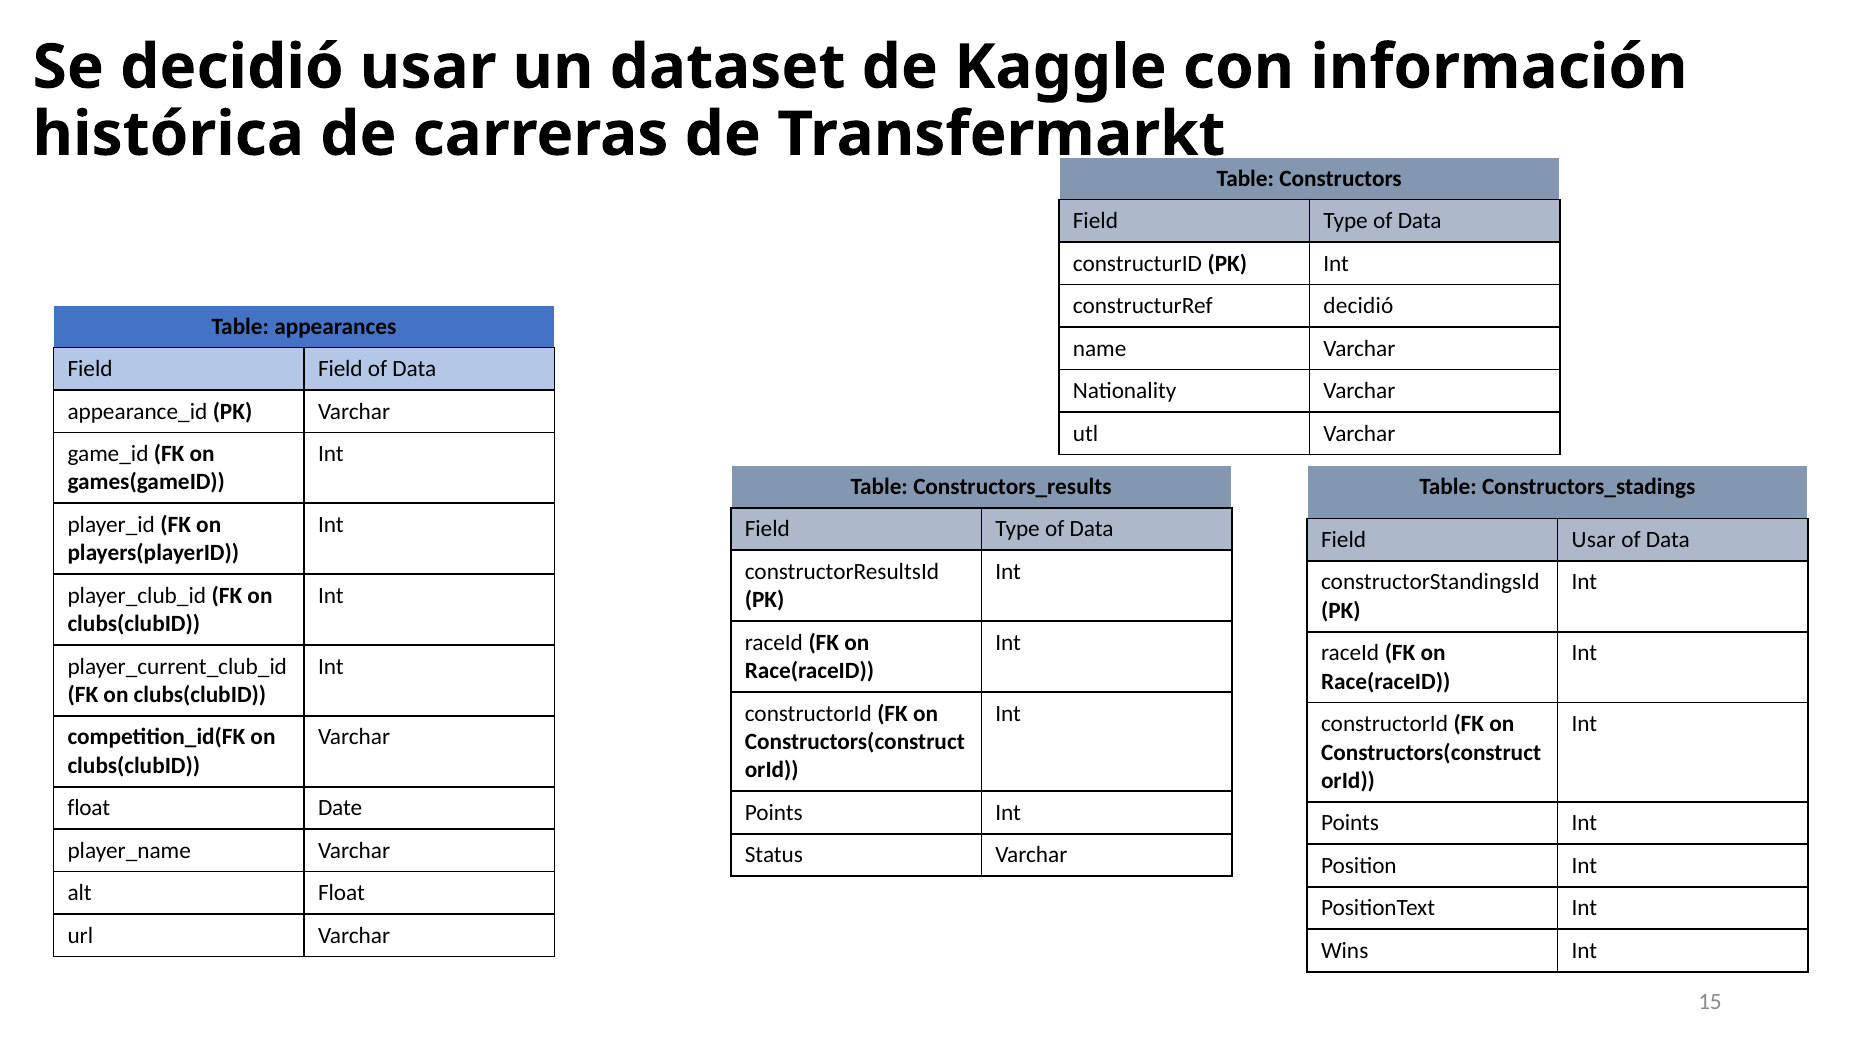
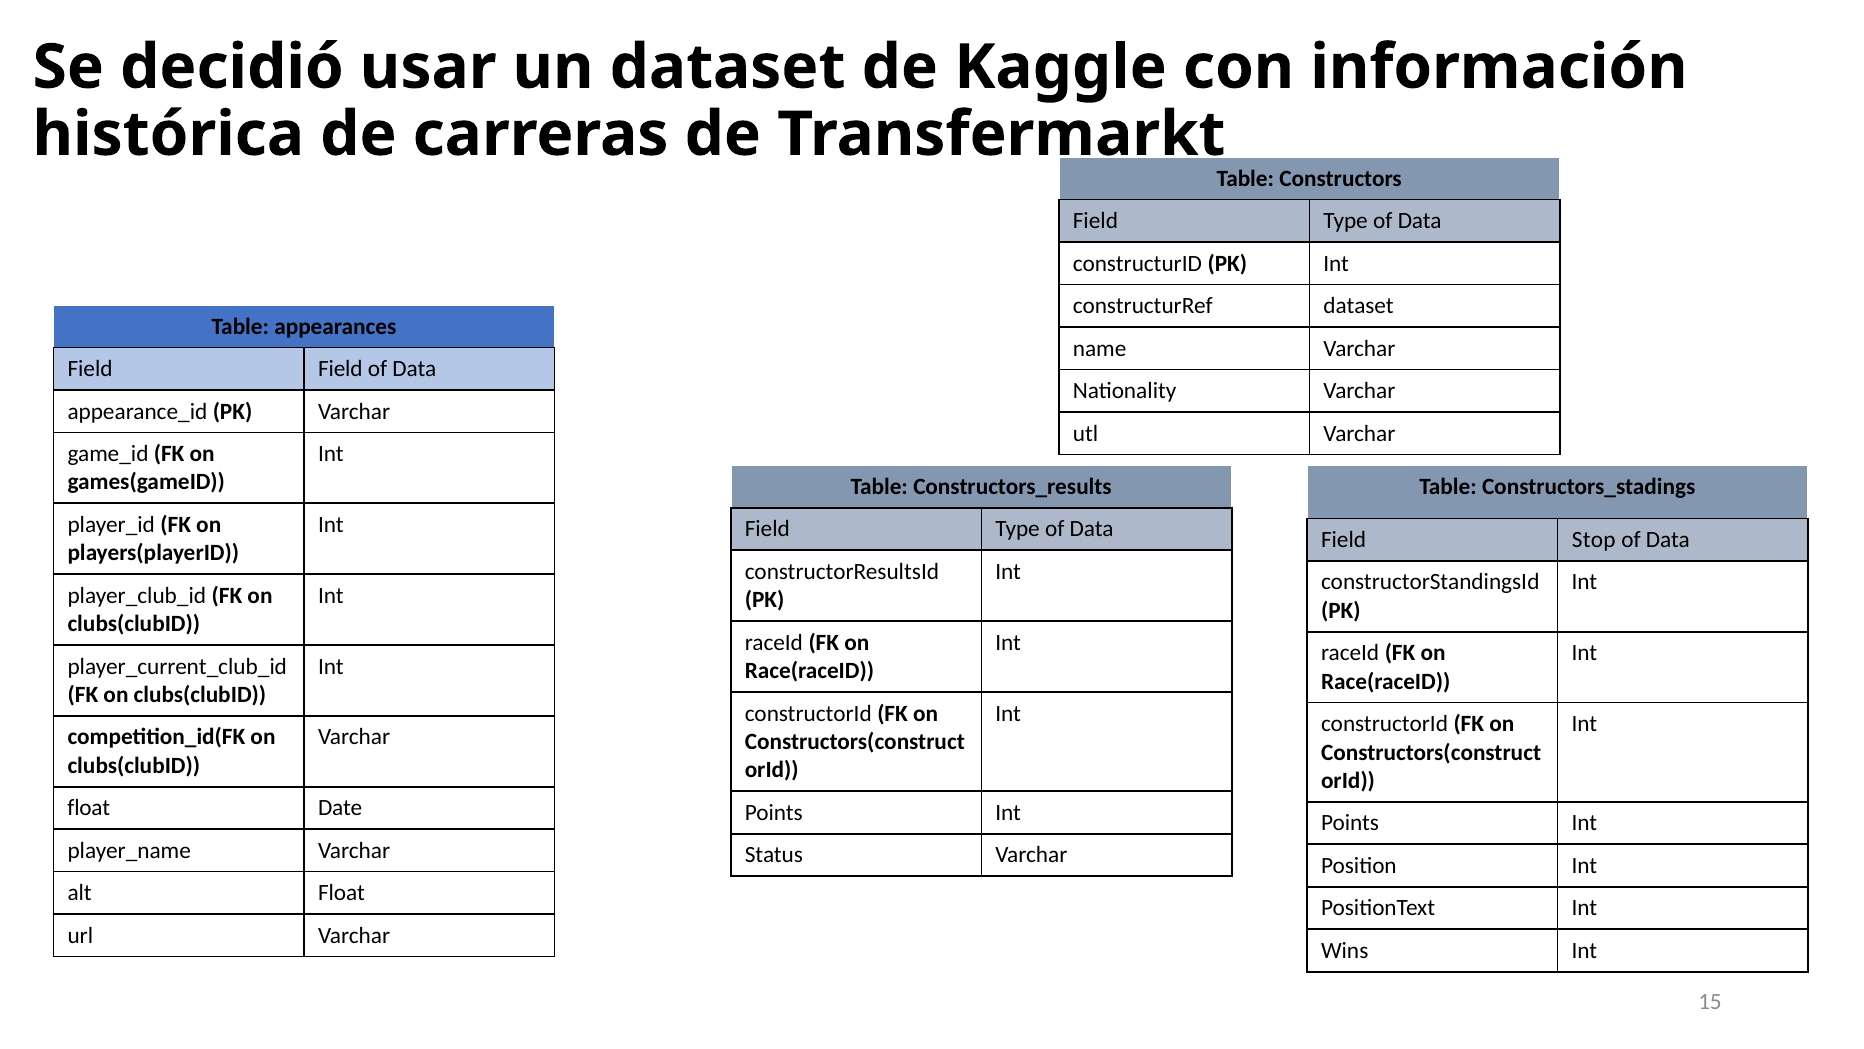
constructurRef decidió: decidió -> dataset (1359, 306)
Field Usar: Usar -> Stop (1594, 540)
